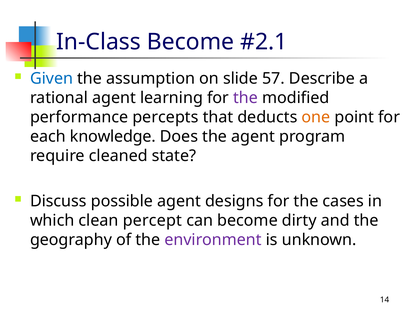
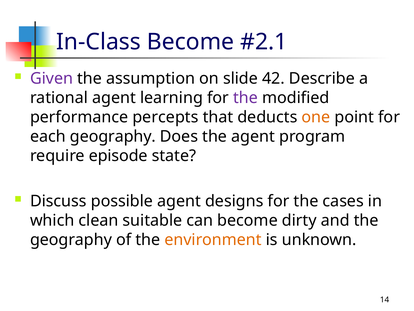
Given colour: blue -> purple (52, 78)
57: 57 -> 42 (273, 78)
each knowledge: knowledge -> geography (113, 136)
cleaned: cleaned -> episode (118, 156)
percept: percept -> suitable (152, 220)
environment colour: purple -> orange (213, 240)
